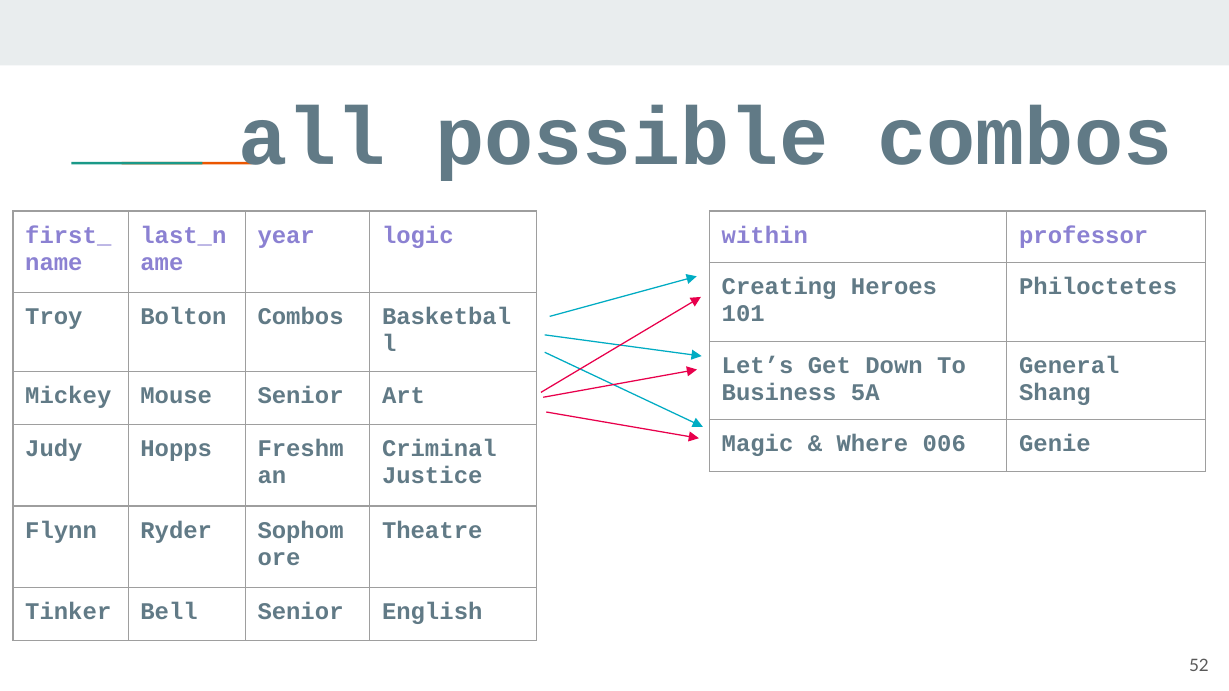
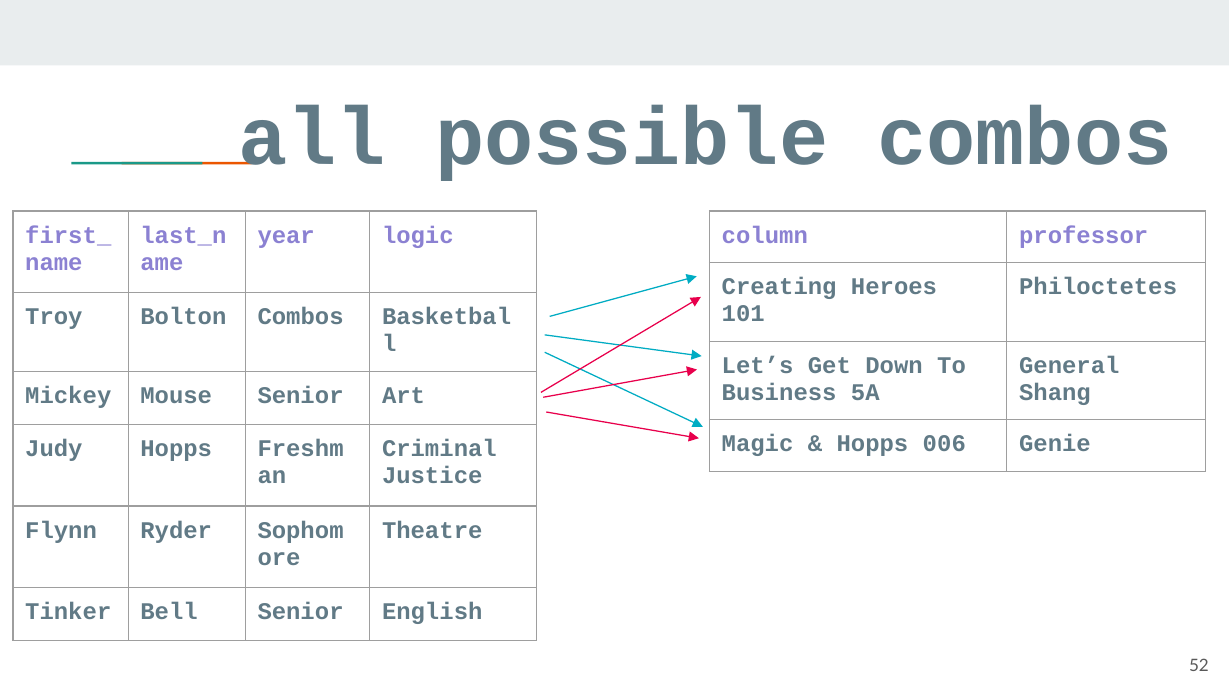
within: within -> column (765, 235)
Where: Where -> Hopps (872, 444)
